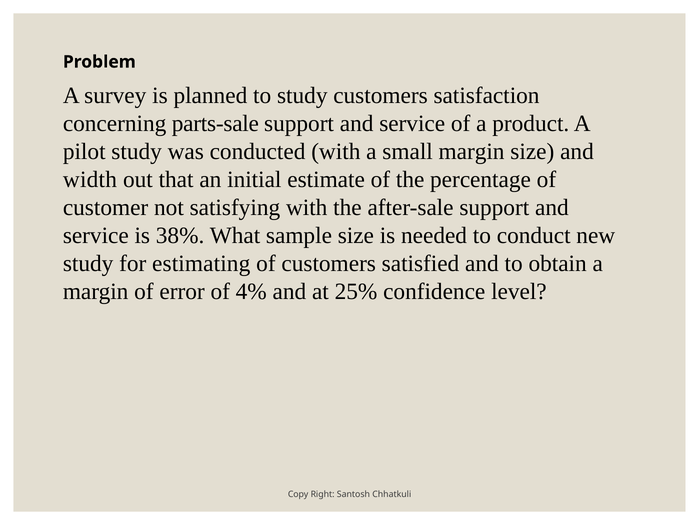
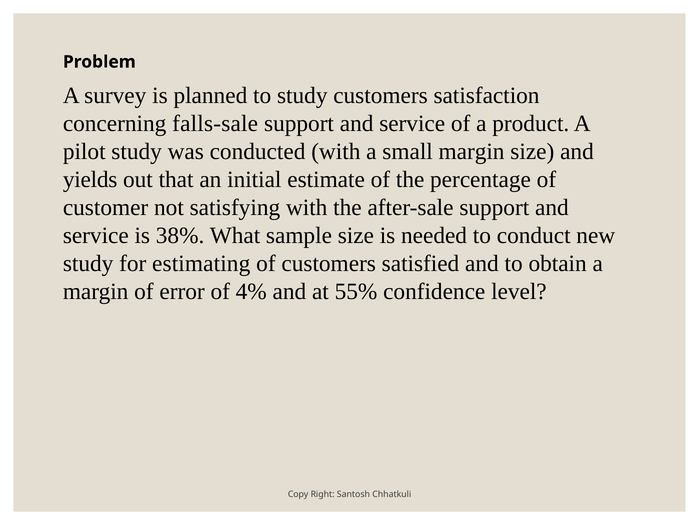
parts-sale: parts-sale -> falls-sale (215, 123)
width: width -> yields (90, 179)
25%: 25% -> 55% (356, 291)
